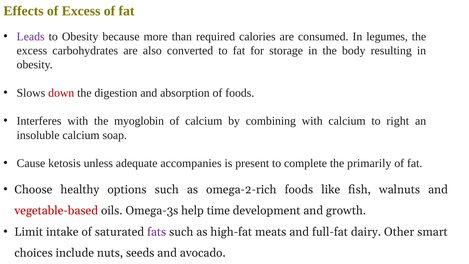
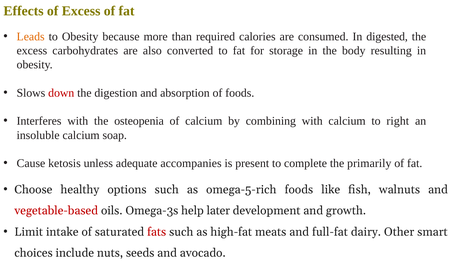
Leads colour: purple -> orange (31, 37)
legumes: legumes -> digested (387, 37)
myoglobin: myoglobin -> osteopenia (139, 121)
omega-2-rich: omega-2-rich -> omega-5-rich (241, 189)
time: time -> later (218, 211)
fats colour: purple -> red (157, 232)
